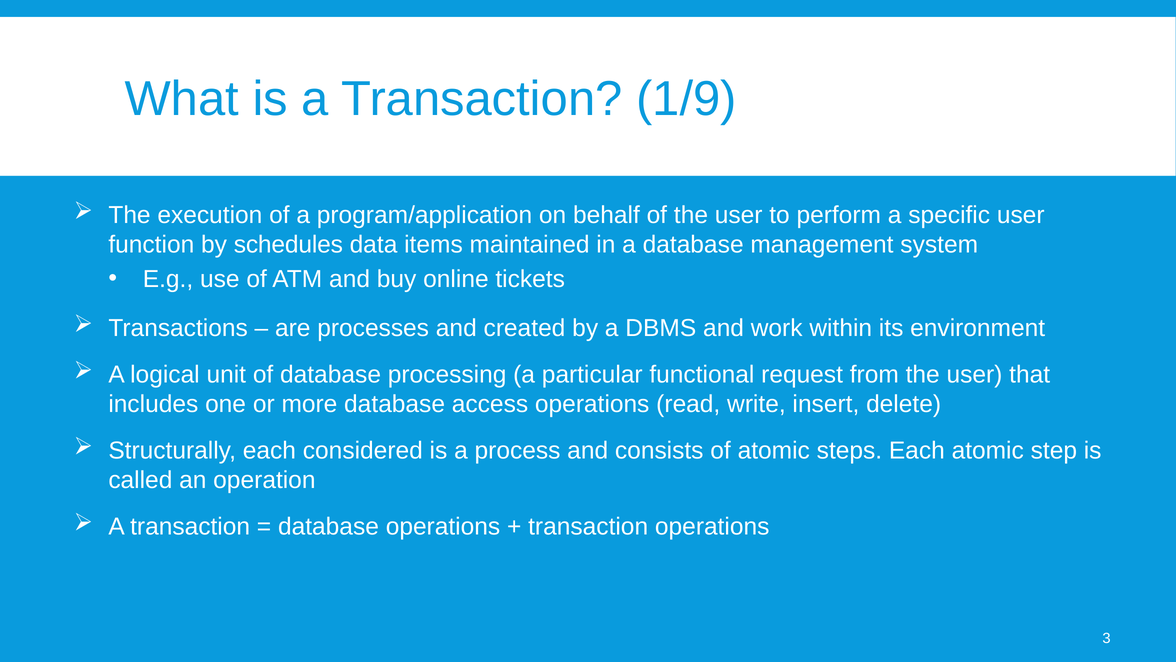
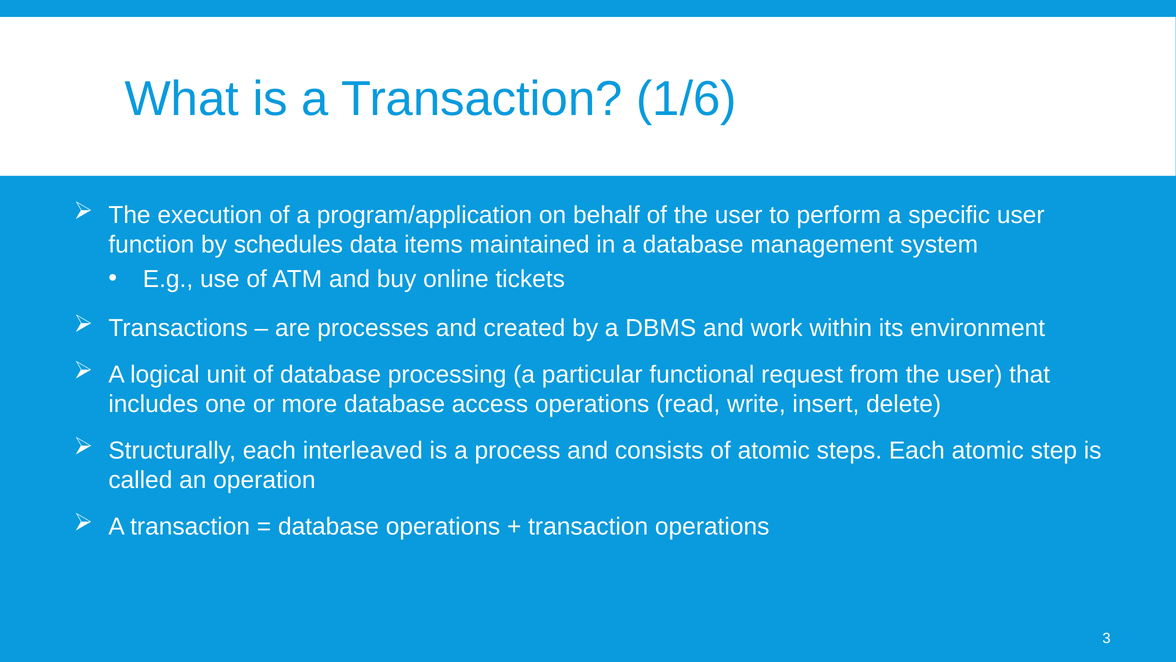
1/9: 1/9 -> 1/6 (686, 99)
considered: considered -> interleaved (363, 450)
